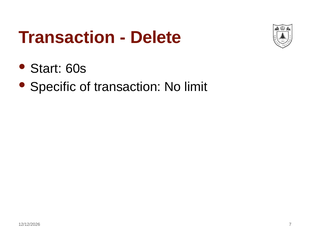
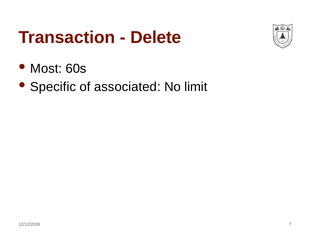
Start: Start -> Most (46, 68)
of transaction: transaction -> associated (127, 87)
